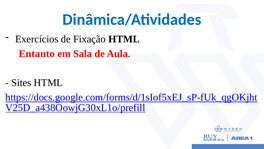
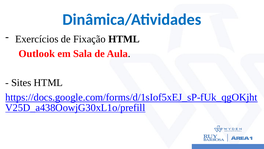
Entanto: Entanto -> Outlook (37, 53)
